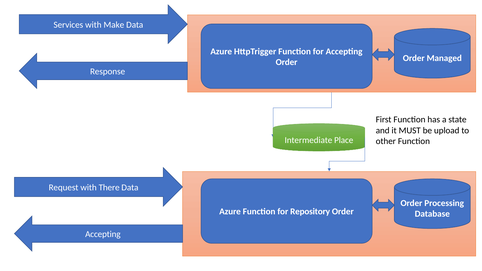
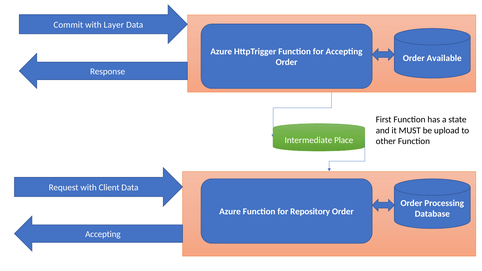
Services: Services -> Commit (68, 25)
Make: Make -> Layer (114, 25)
Managed: Managed -> Available (444, 58)
There: There -> Client (109, 188)
